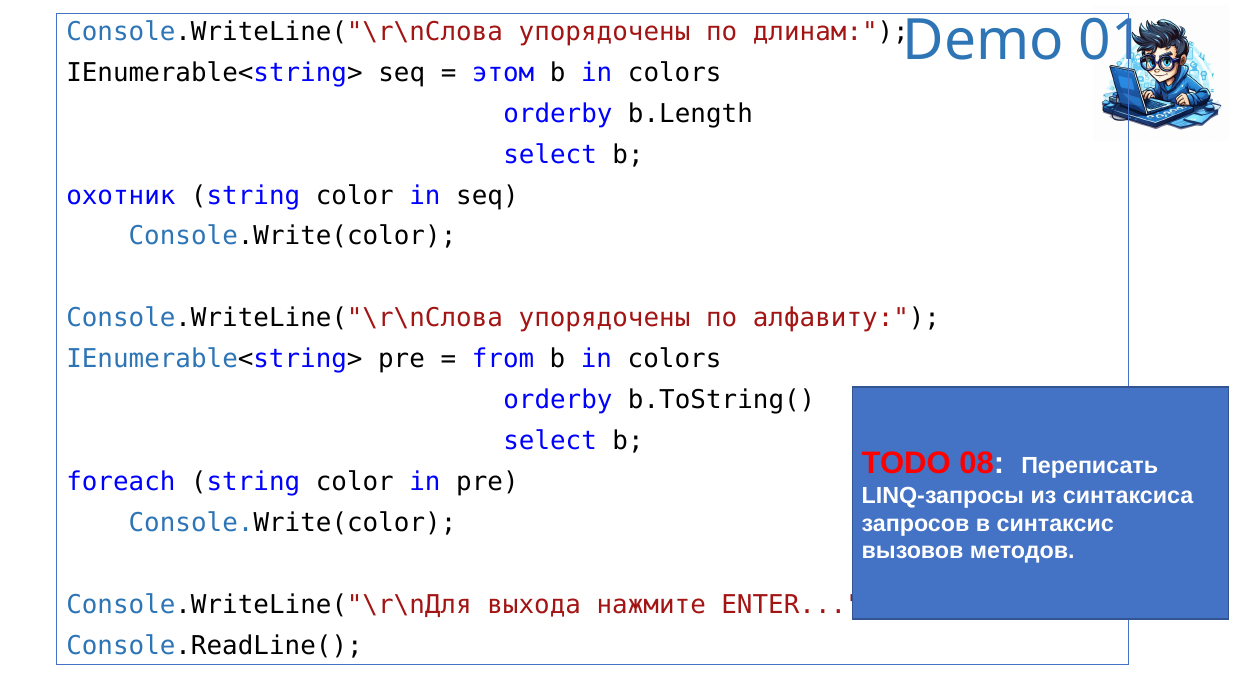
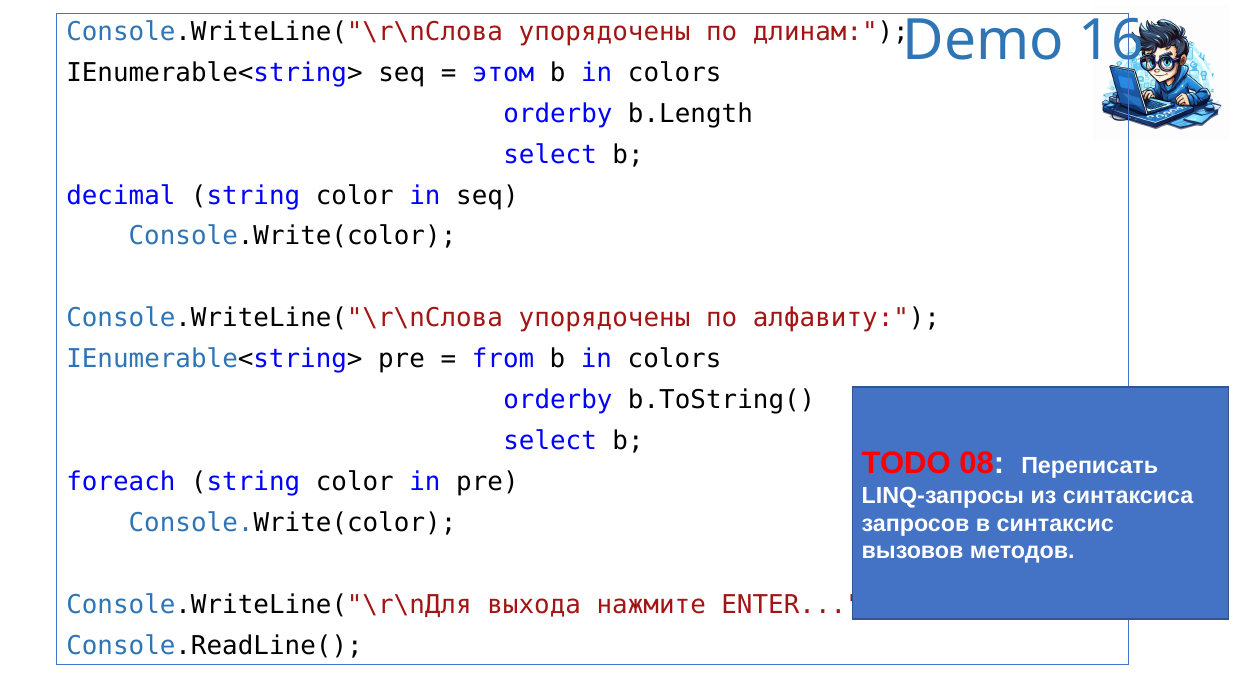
01: 01 -> 16 (1112, 40)
охотник: охотник -> decimal (121, 195)
